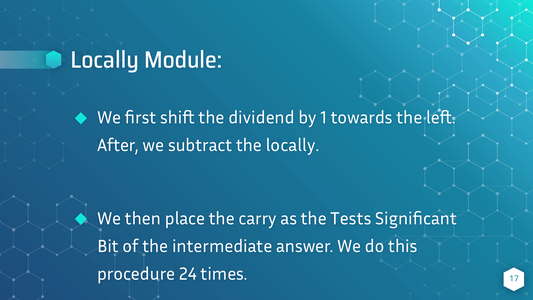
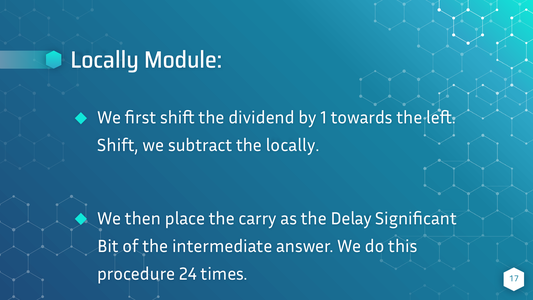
After: After -> Shift (118, 145)
Tests: Tests -> Delay (351, 218)
